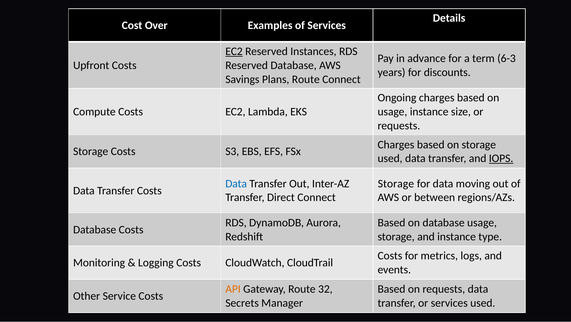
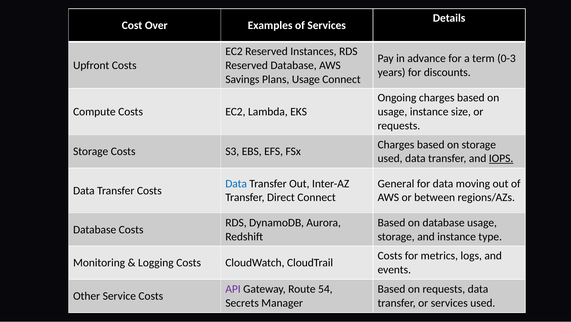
EC2 underline: present -> none (234, 51)
6-3: 6-3 -> 0-3 (507, 58)
Plans Route: Route -> Usage (306, 79)
Storage: Storage -> General (396, 184)
API colour: orange -> purple (233, 289)
32: 32 -> 54 (325, 289)
